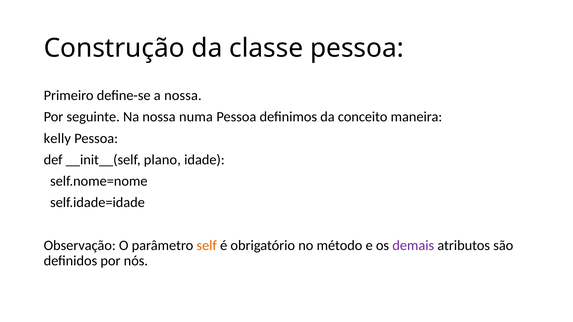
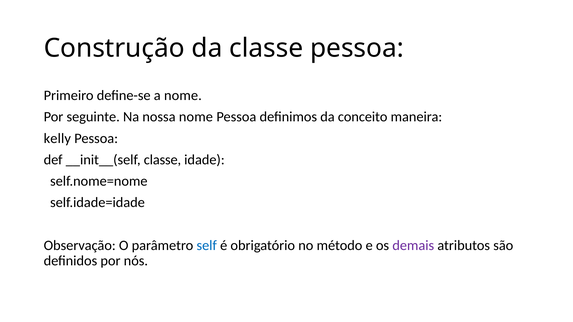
a nossa: nossa -> nome (183, 96)
nossa numa: numa -> nome (196, 117)
__init__(self plano: plano -> classe (162, 160)
self colour: orange -> blue (207, 246)
